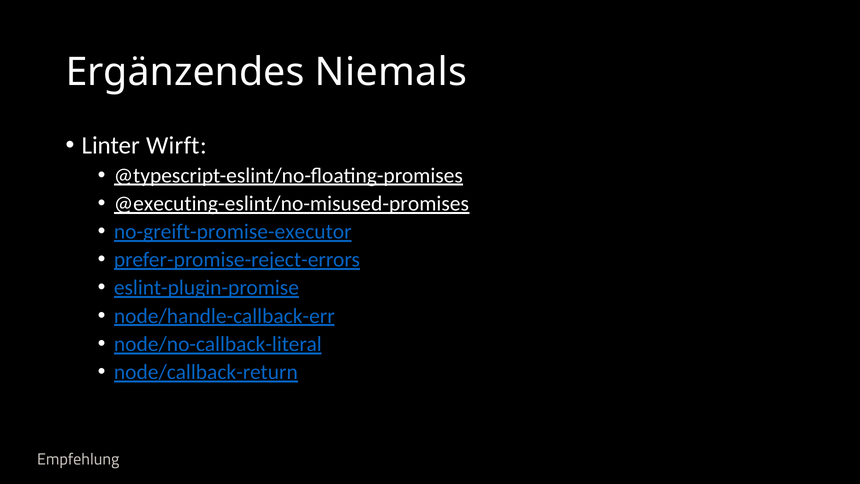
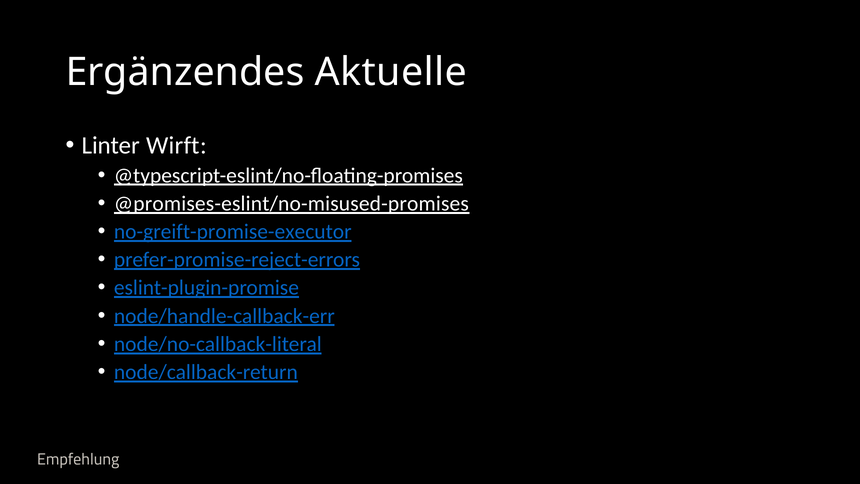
Niemals: Niemals -> Aktuelle (391, 72)
@executing-eslint/no-misused-promises: @executing-eslint/no-misused-promises -> @promises-eslint/no-misused-promises (291, 203)
